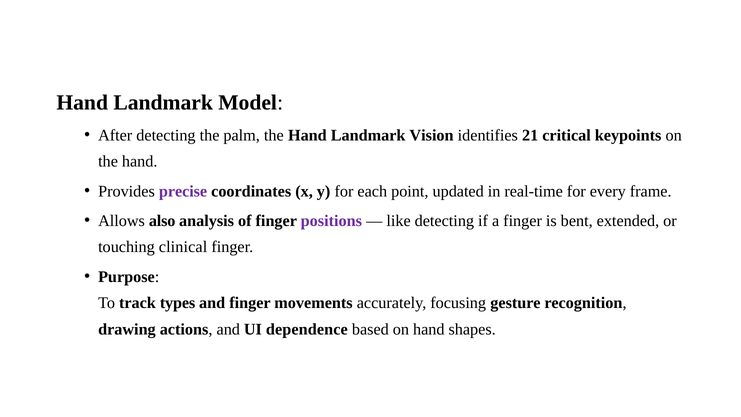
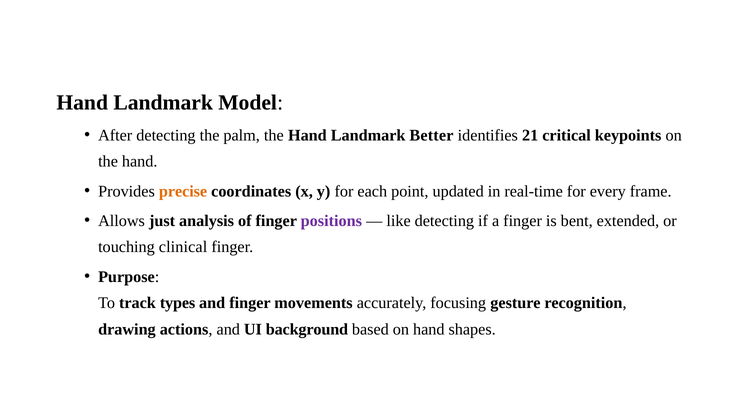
Vision: Vision -> Better (431, 135)
precise colour: purple -> orange (183, 191)
also: also -> just (162, 221)
dependence: dependence -> background (307, 329)
